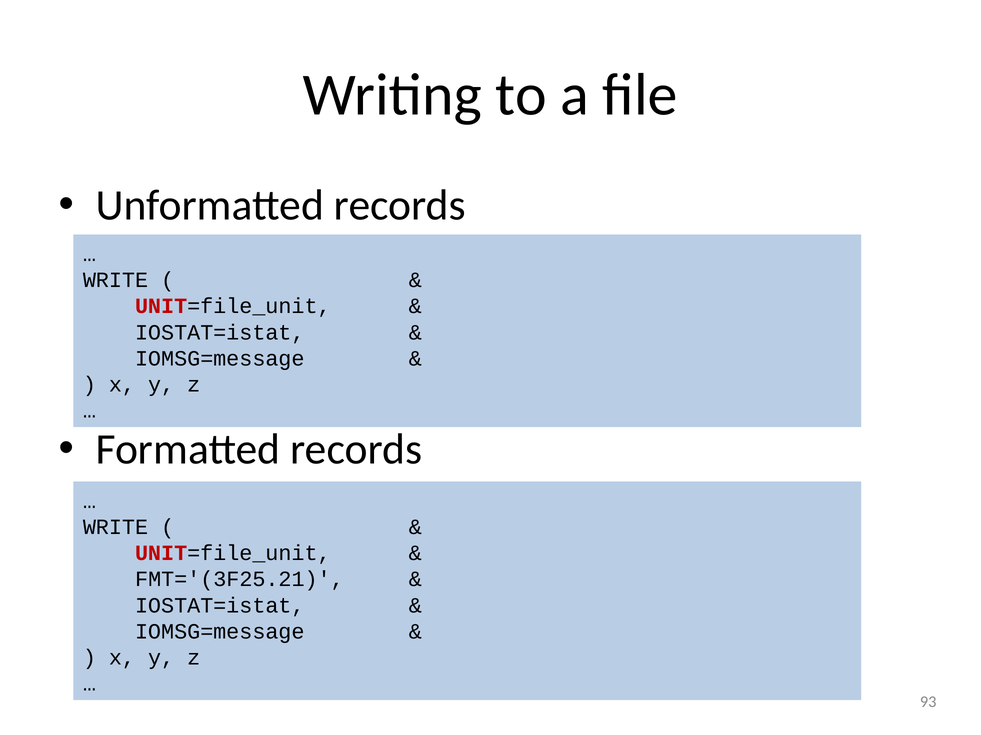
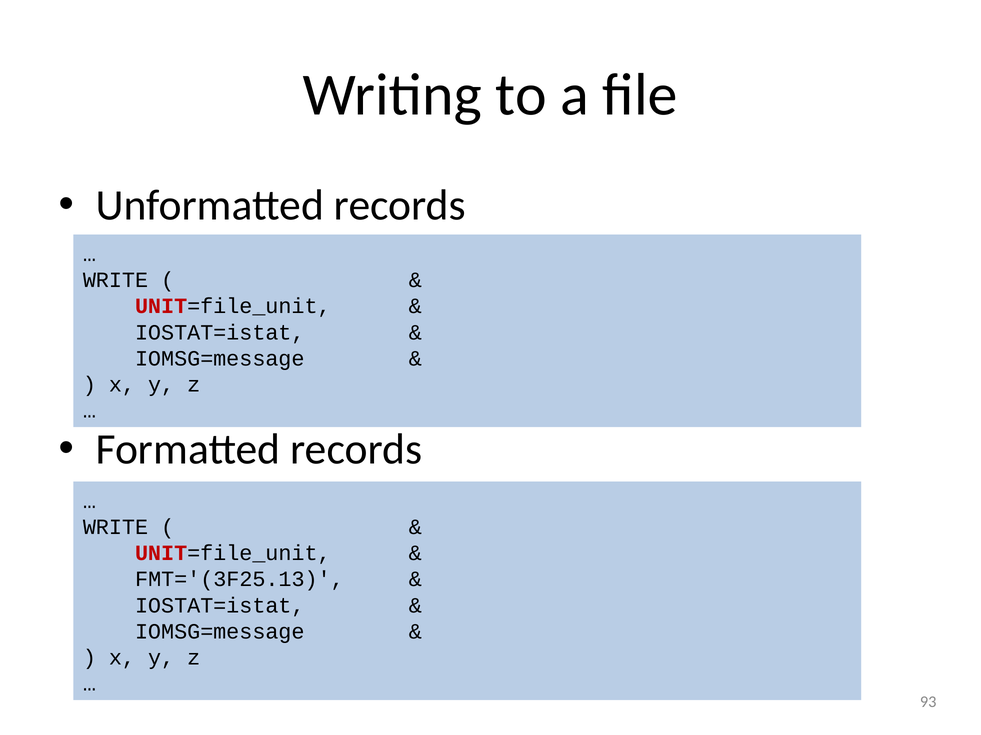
FMT='(3F25.21: FMT='(3F25.21 -> FMT='(3F25.13 (239, 580)
